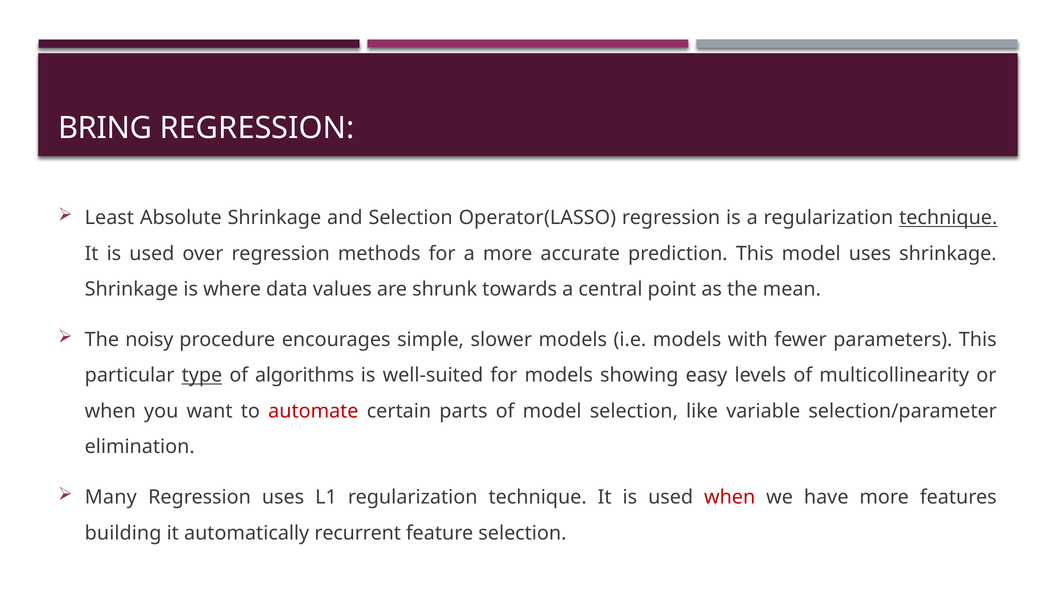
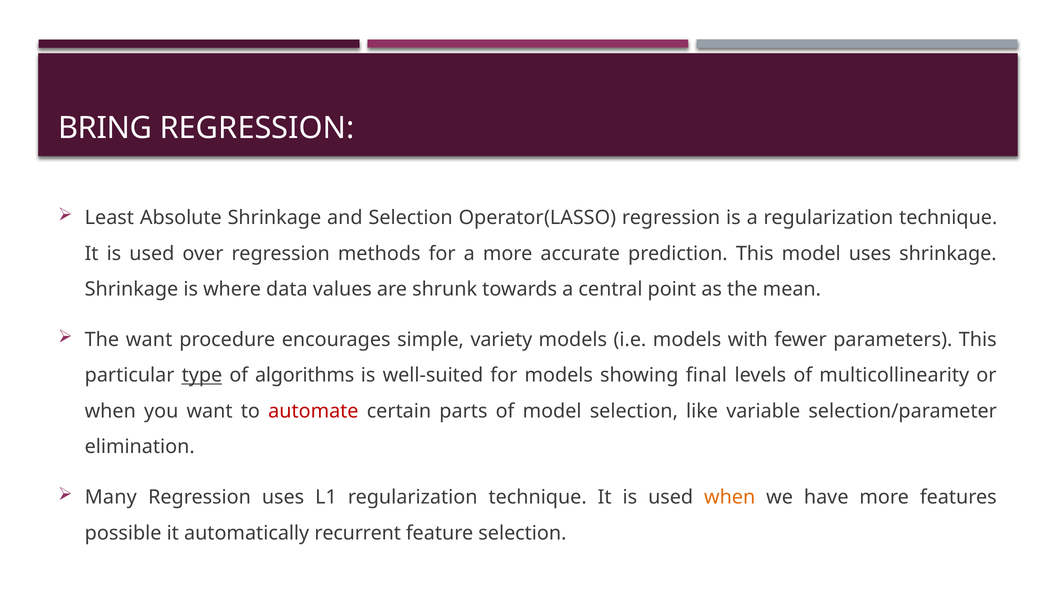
technique underline: present -> none (948, 218)
The noisy: noisy -> want (149, 340)
slower: slower -> variety (501, 340)
easy: easy -> final (706, 375)
when colour: red -> orange (730, 497)
building: building -> possible (123, 533)
